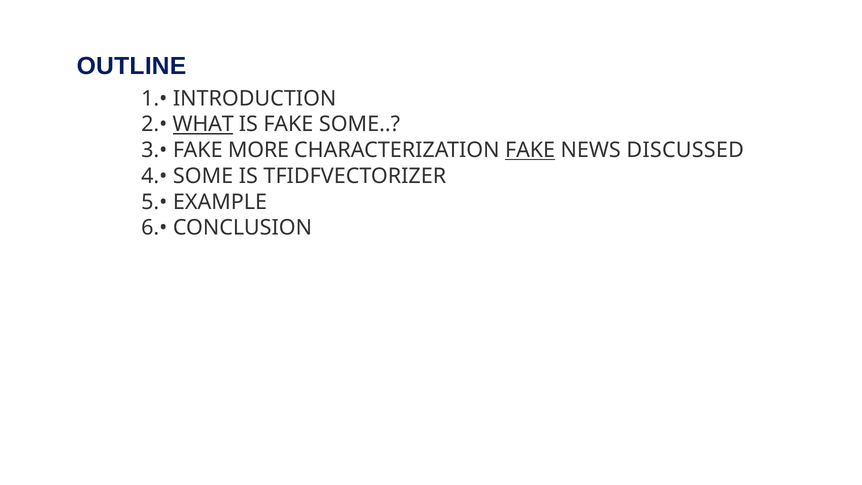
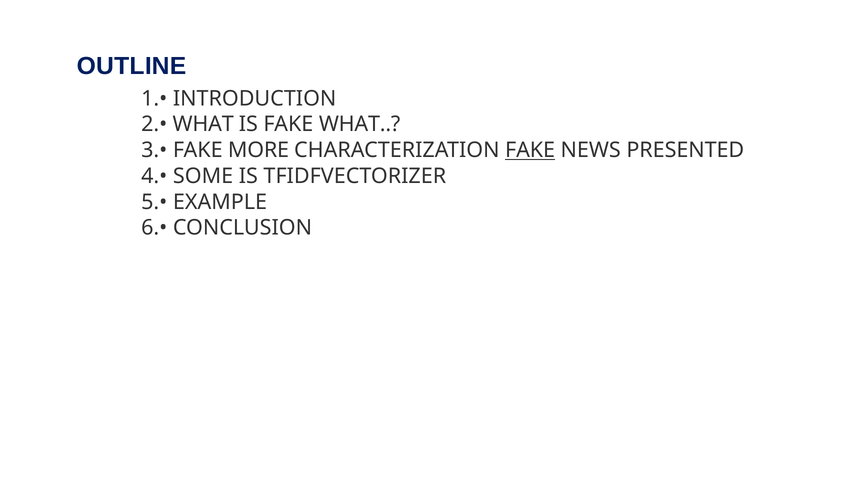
WHAT underline: present -> none (203, 124)
FAKE SOME: SOME -> WHAT (360, 124)
DISCUSSED: DISCUSSED -> PRESENTED (685, 150)
